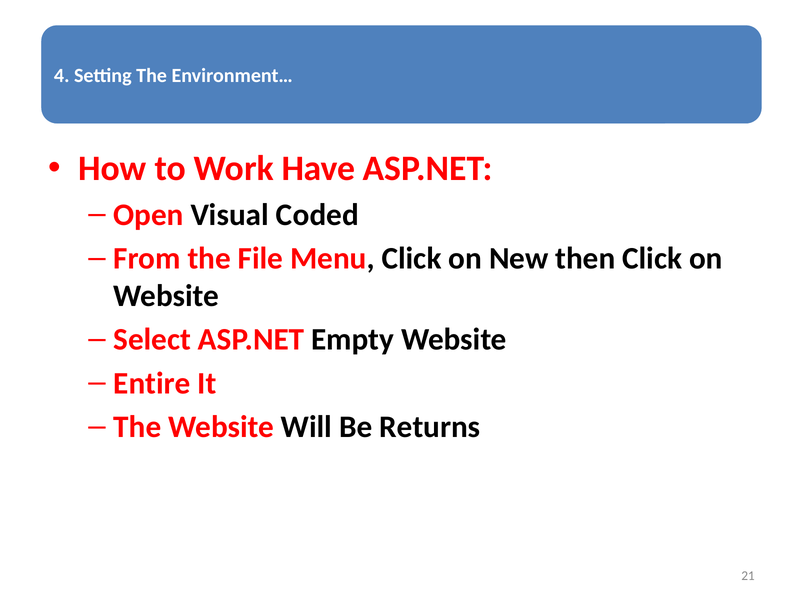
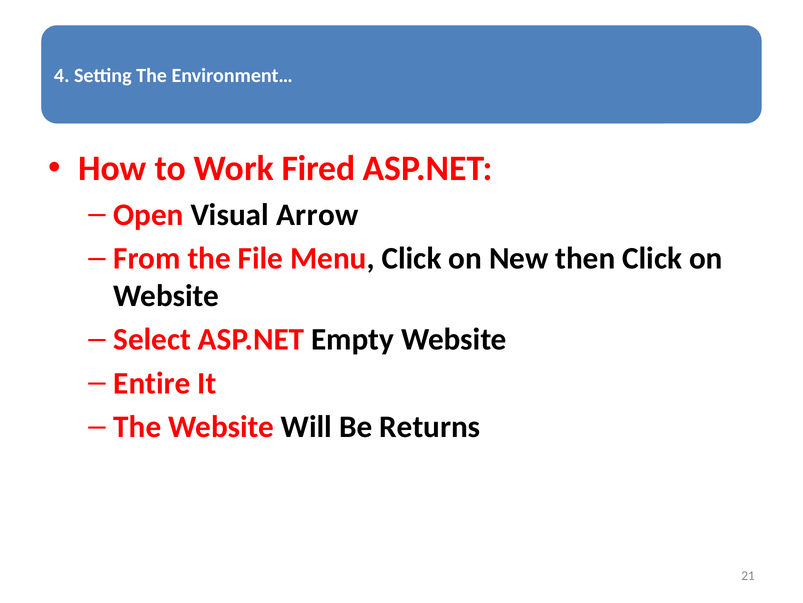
Have: Have -> Fired (318, 168)
Coded: Coded -> Arrow (317, 215)
